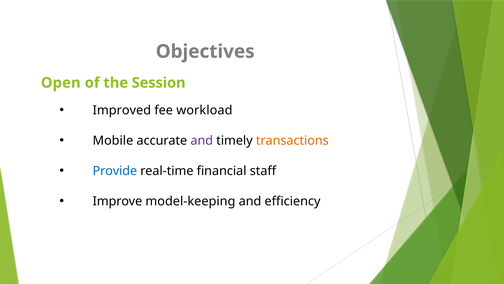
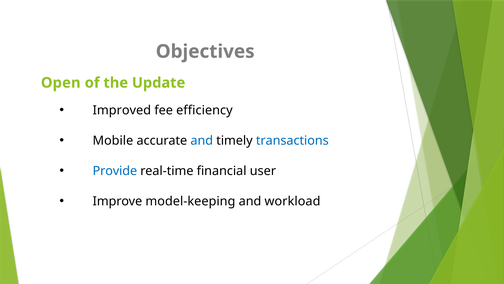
Session: Session -> Update (159, 83)
workload: workload -> efficiency (204, 110)
and colour: purple -> blue (202, 140)
transactions colour: orange -> blue (292, 140)
staff: staff -> user (263, 171)
efficiency: efficiency -> workload (292, 201)
